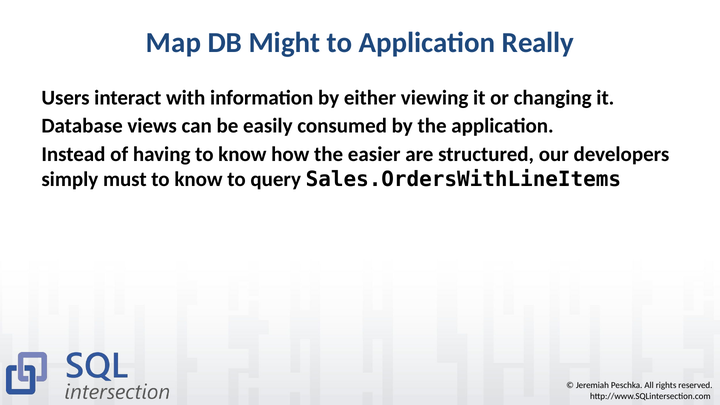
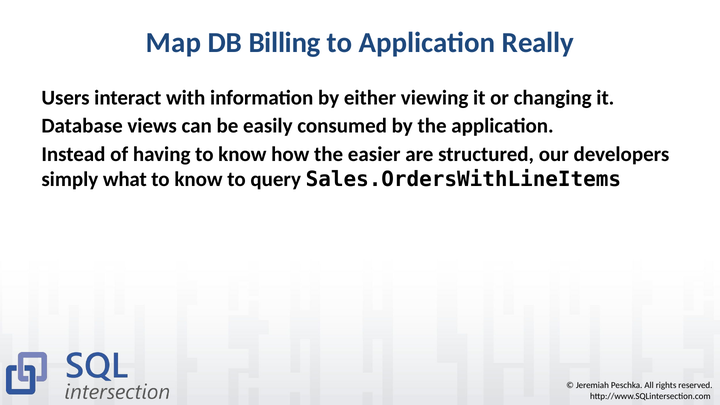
Might: Might -> Billing (285, 43)
must: must -> what (125, 179)
